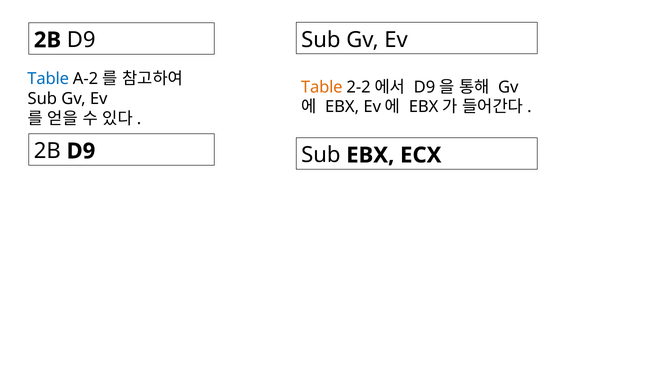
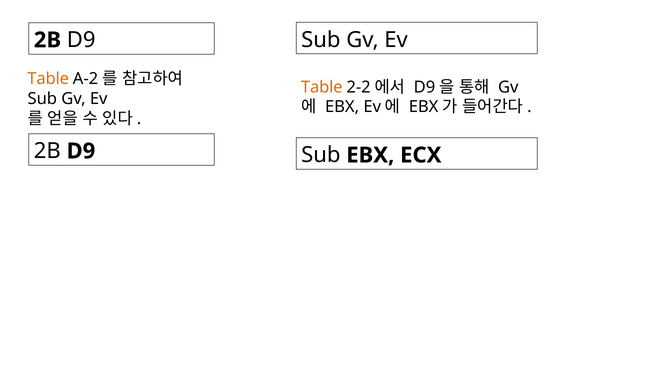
Table colour: blue -> orange (48, 79)
